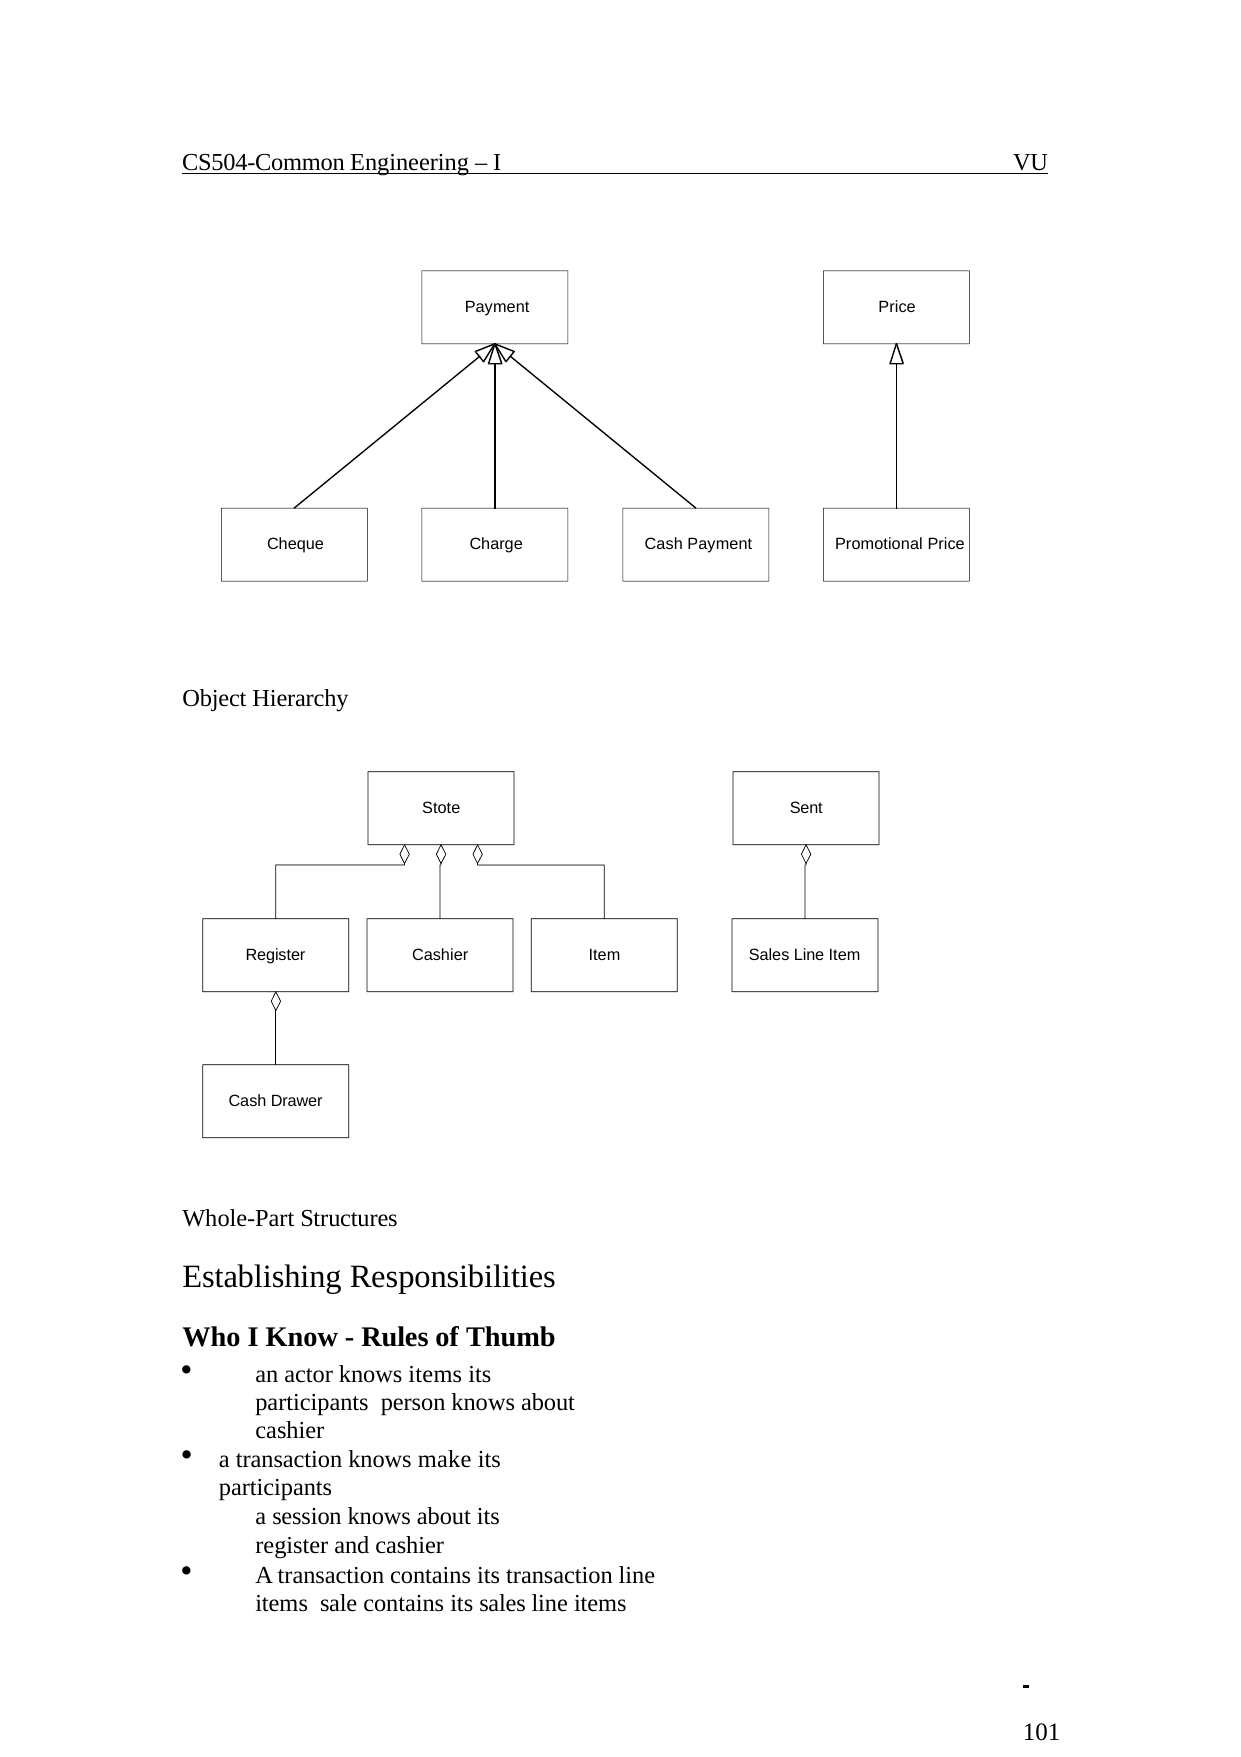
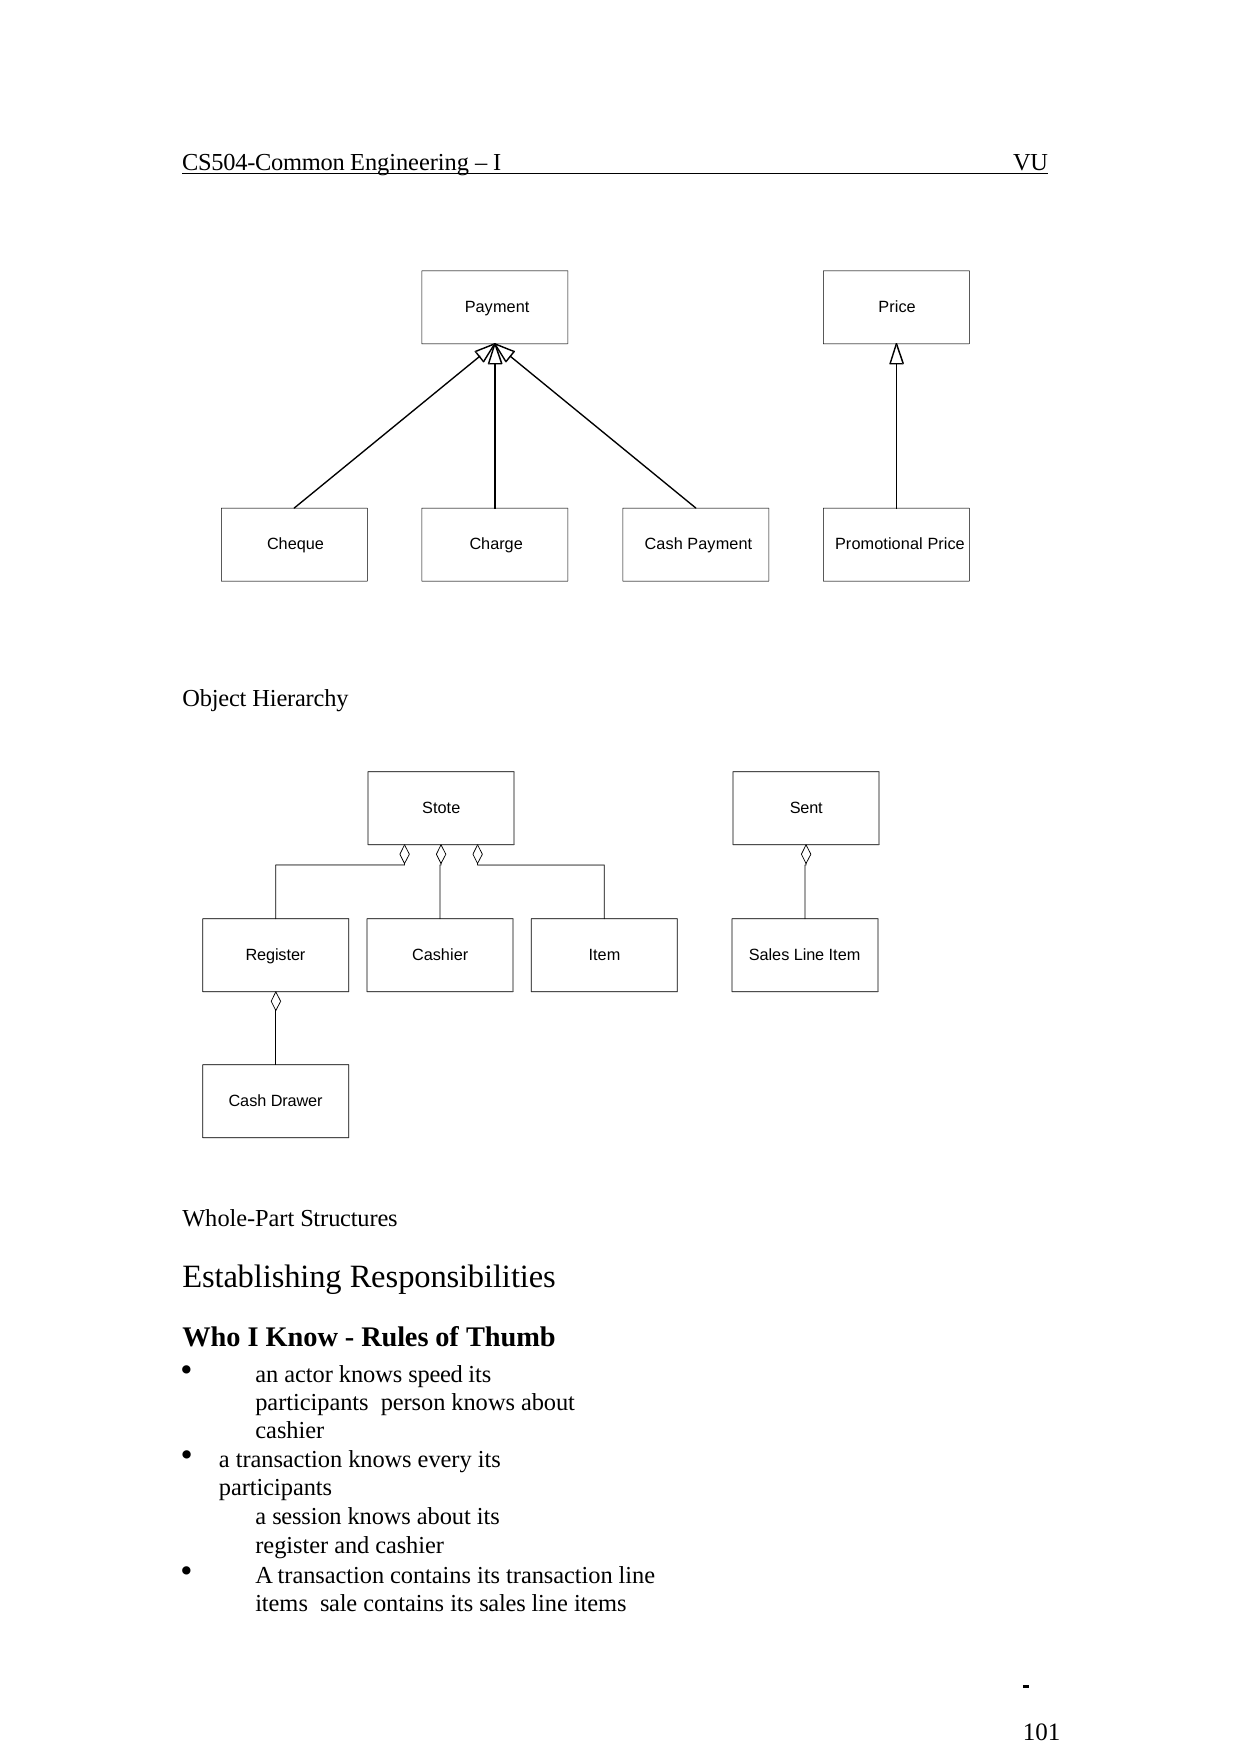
knows items: items -> speed (436, 1374)
make: make -> every (445, 1458)
